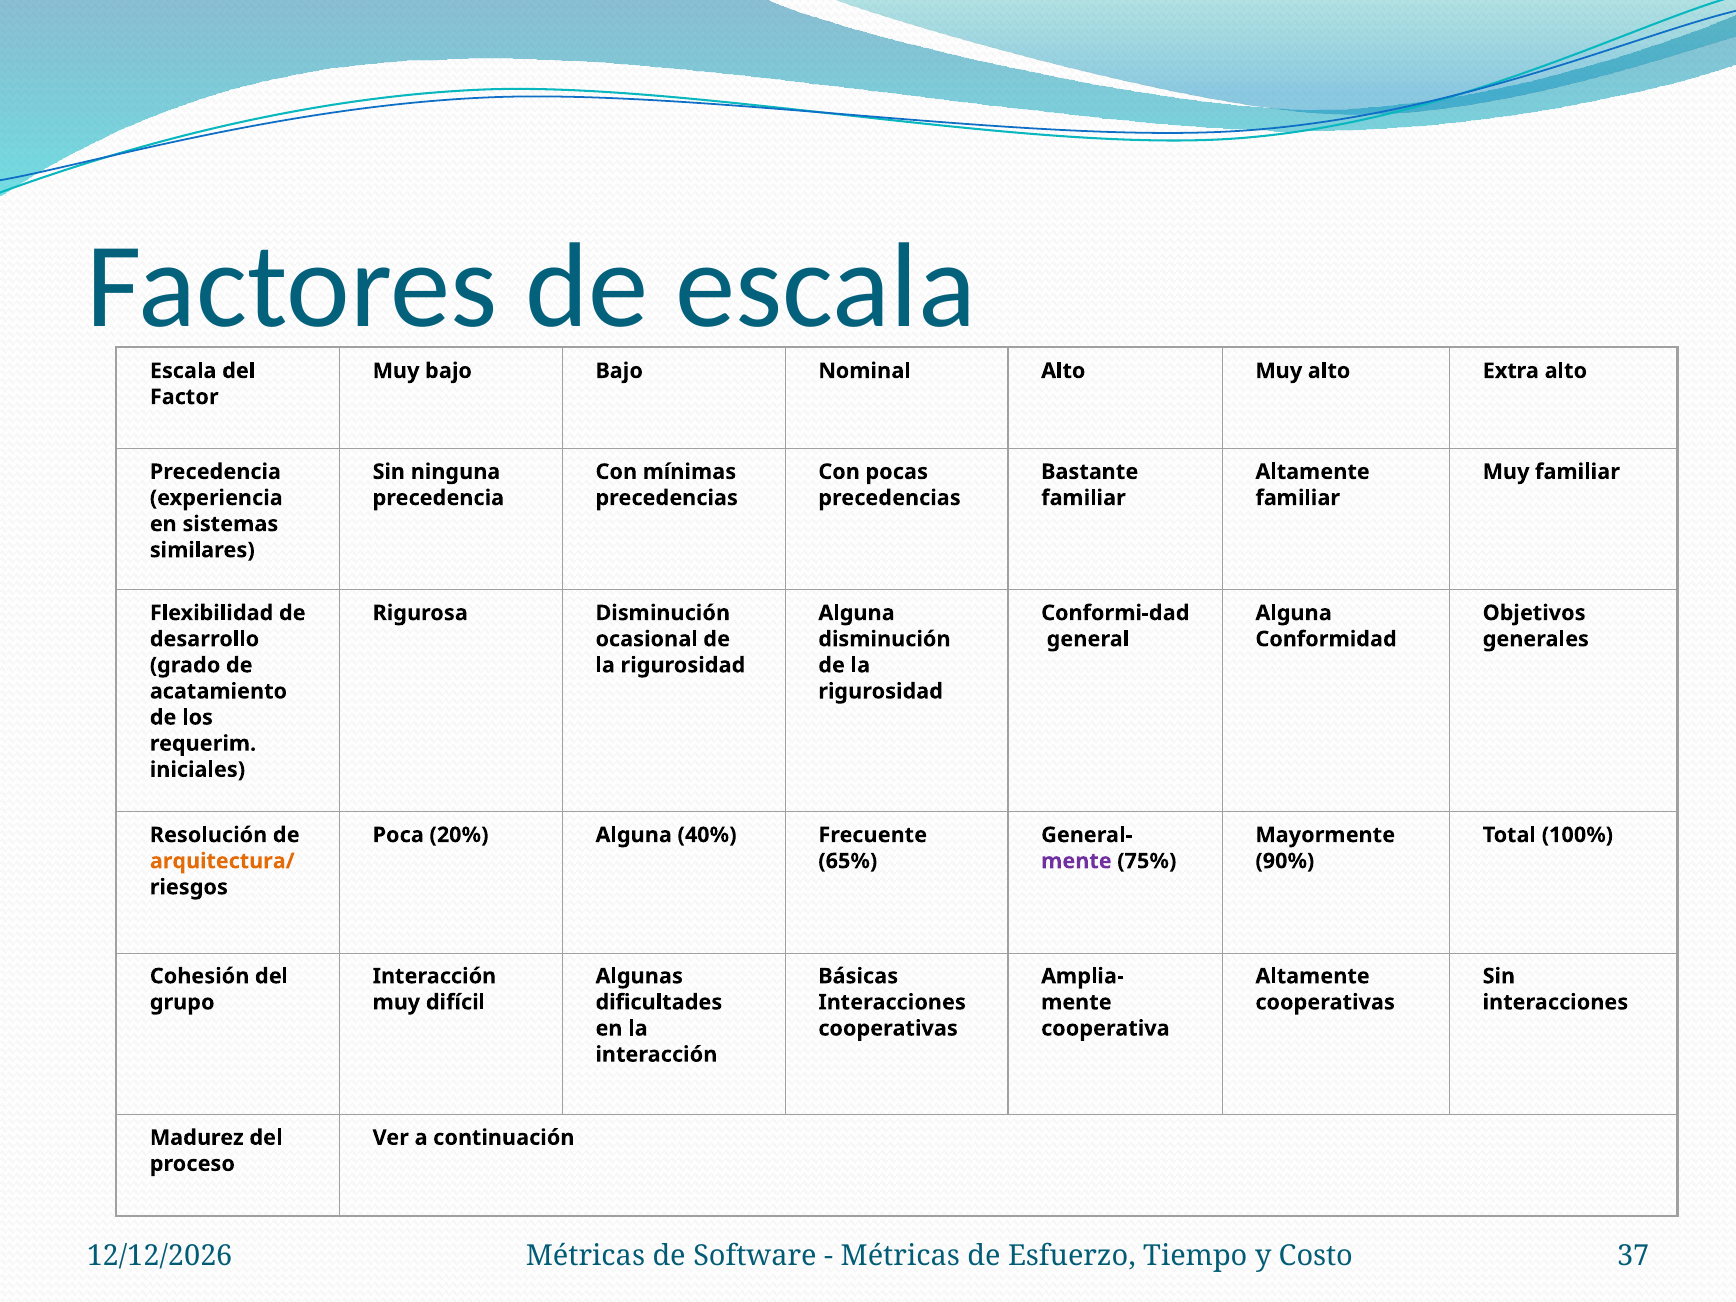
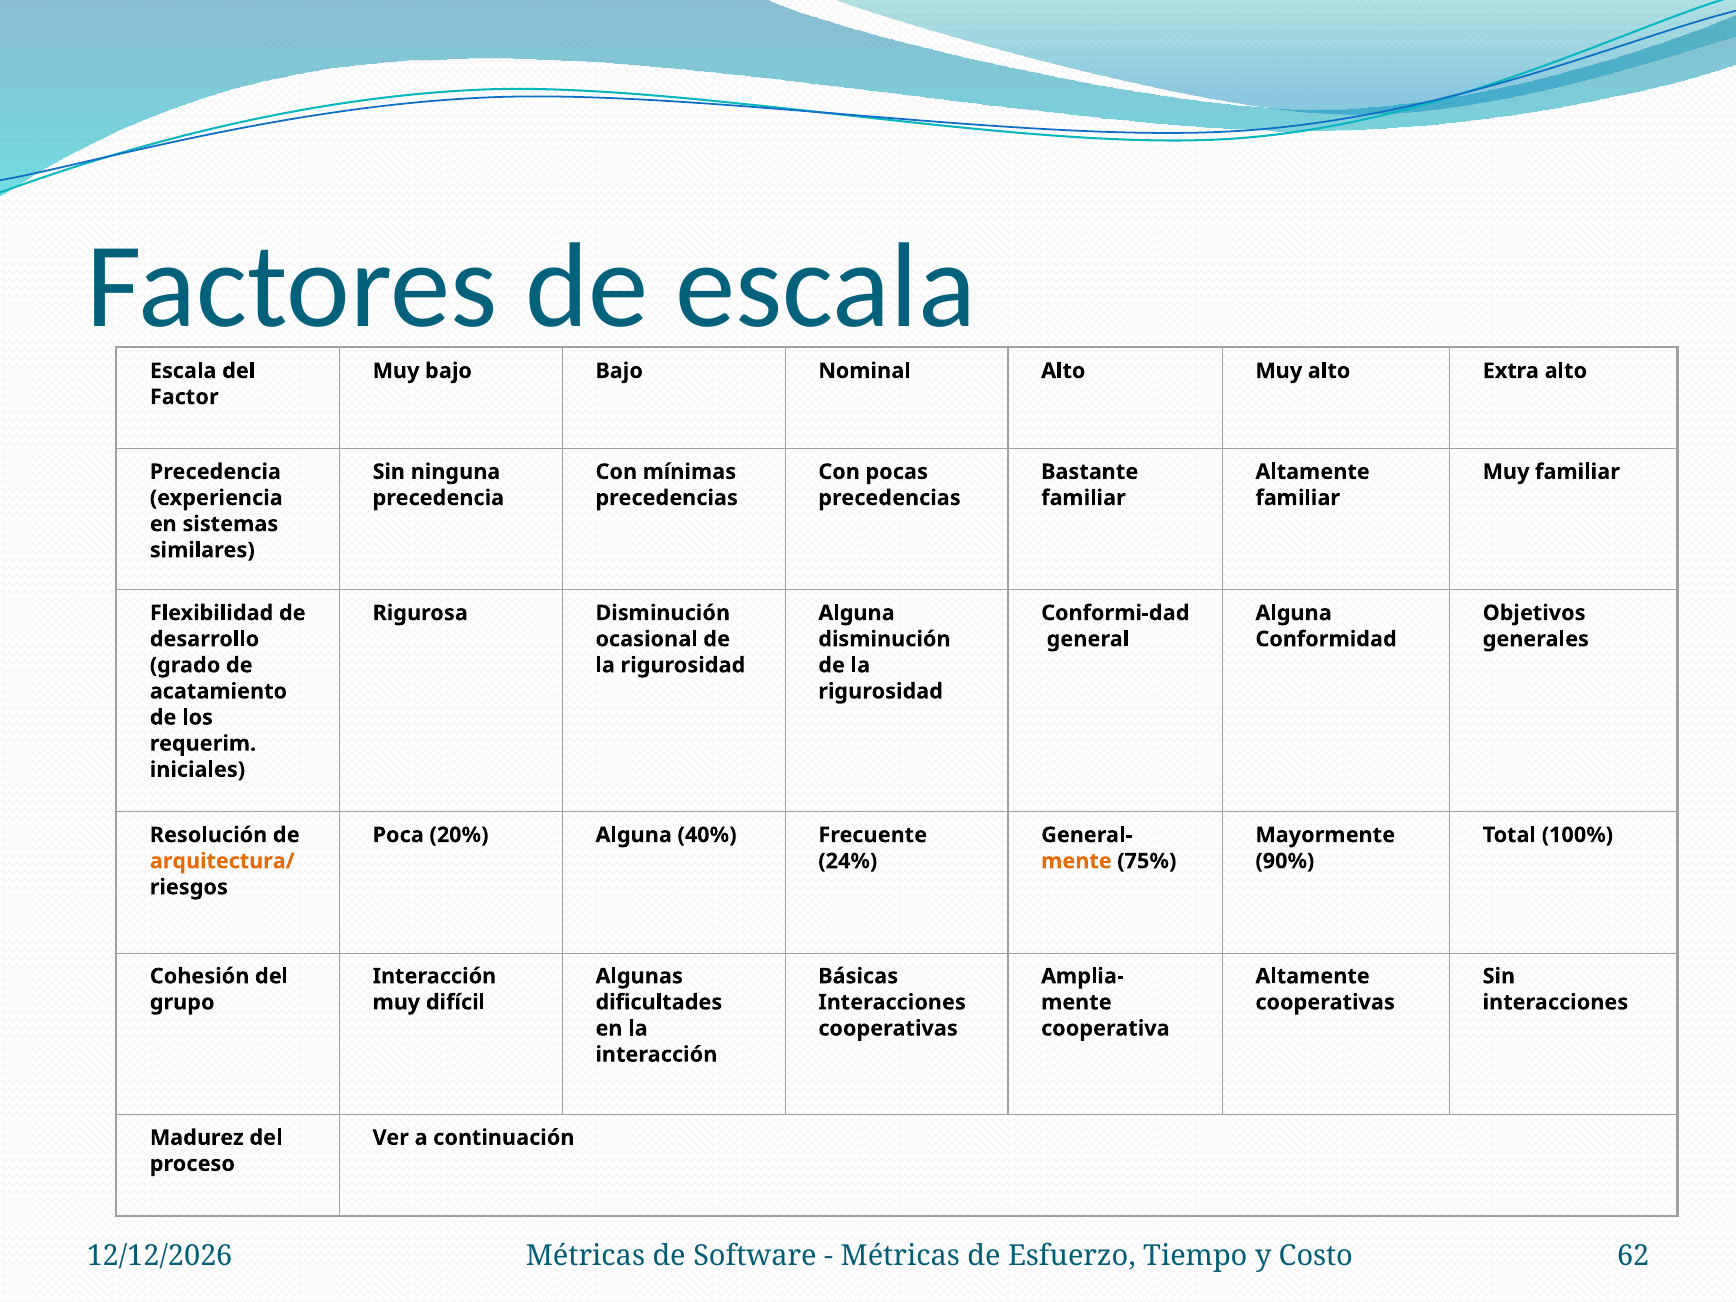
65%: 65% -> 24% (848, 861)
mente colour: purple -> orange (1076, 861)
37: 37 -> 62 (1633, 1256)
